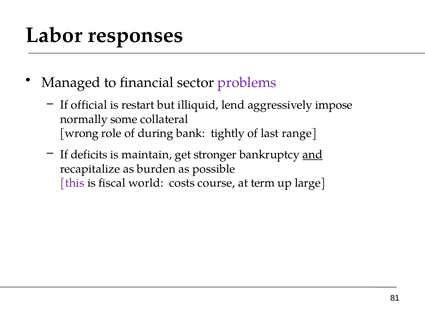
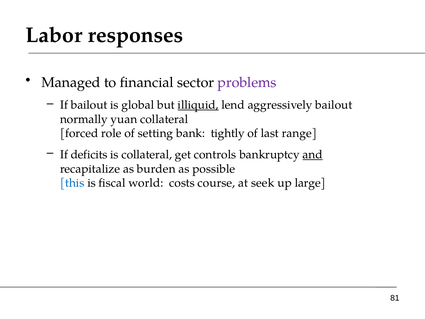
If official: official -> bailout (89, 105)
restart: restart -> global (138, 105)
illiquid underline: none -> present (198, 105)
aggressively impose: impose -> bailout (334, 105)
some: some -> yuan (124, 119)
wrong: wrong -> forced (79, 133)
during: during -> setting (156, 133)
is maintain: maintain -> collateral (147, 155)
stronger: stronger -> controls (215, 155)
this colour: purple -> blue (72, 183)
term: term -> seek (263, 183)
